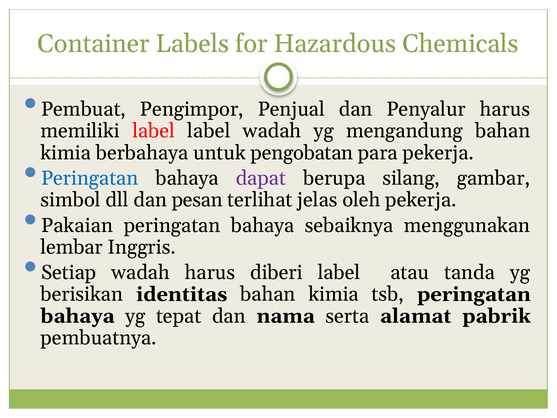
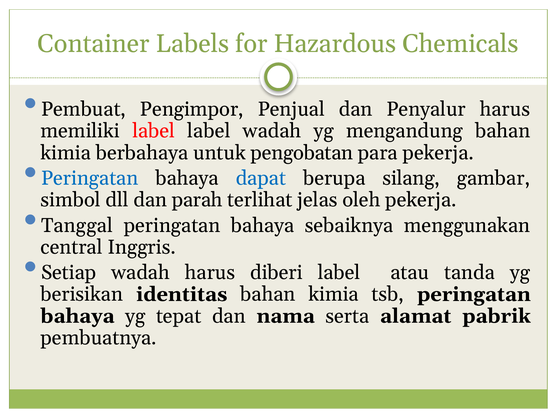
dapat colour: purple -> blue (261, 178)
pesan: pesan -> parah (197, 200)
Pakaian: Pakaian -> Tanggal (77, 225)
lembar: lembar -> central (72, 247)
